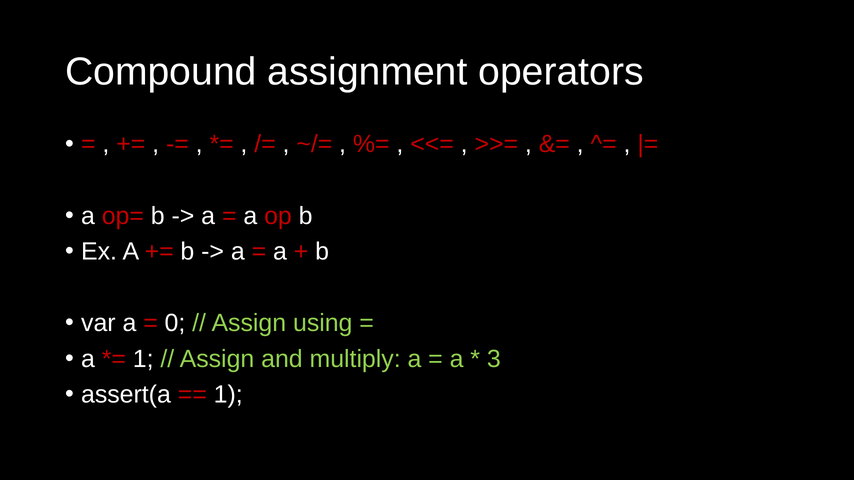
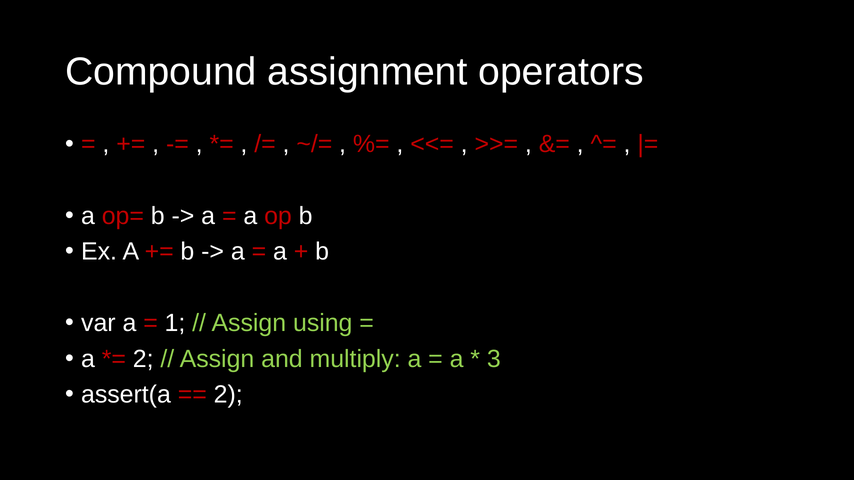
0: 0 -> 1 (175, 323)
1: 1 -> 2 (143, 359)
1: 1 -> 2 (228, 395)
